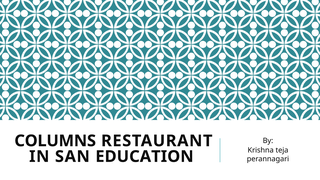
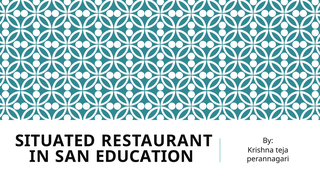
COLUMNS: COLUMNS -> SITUATED (55, 141)
